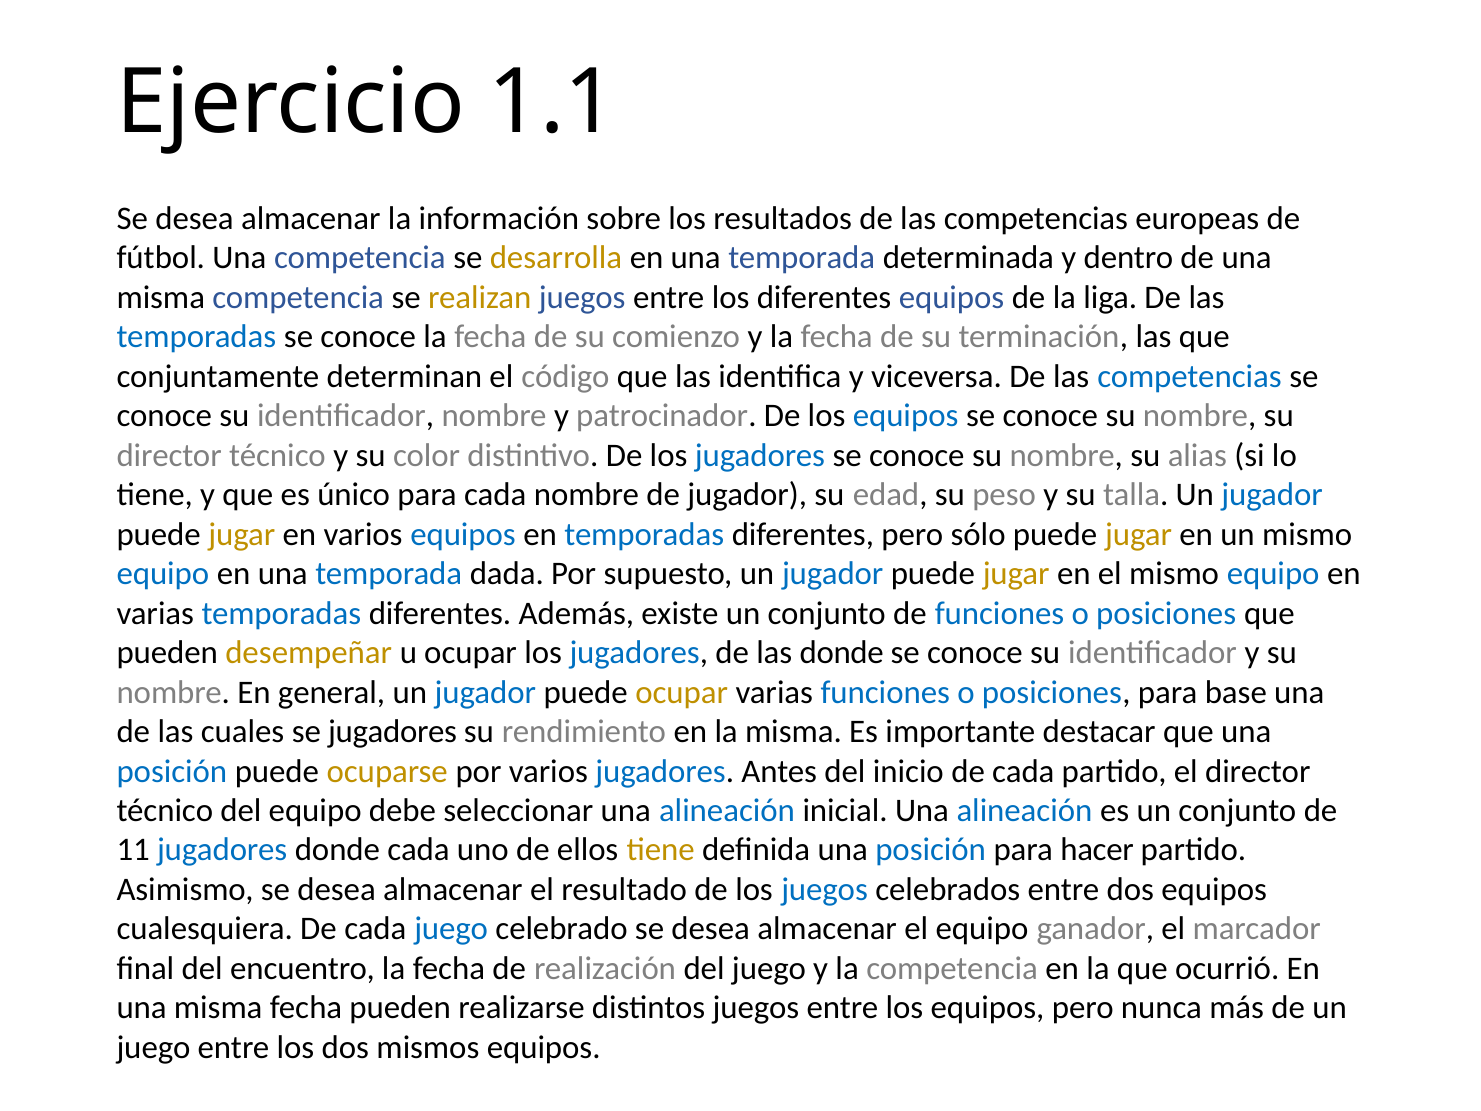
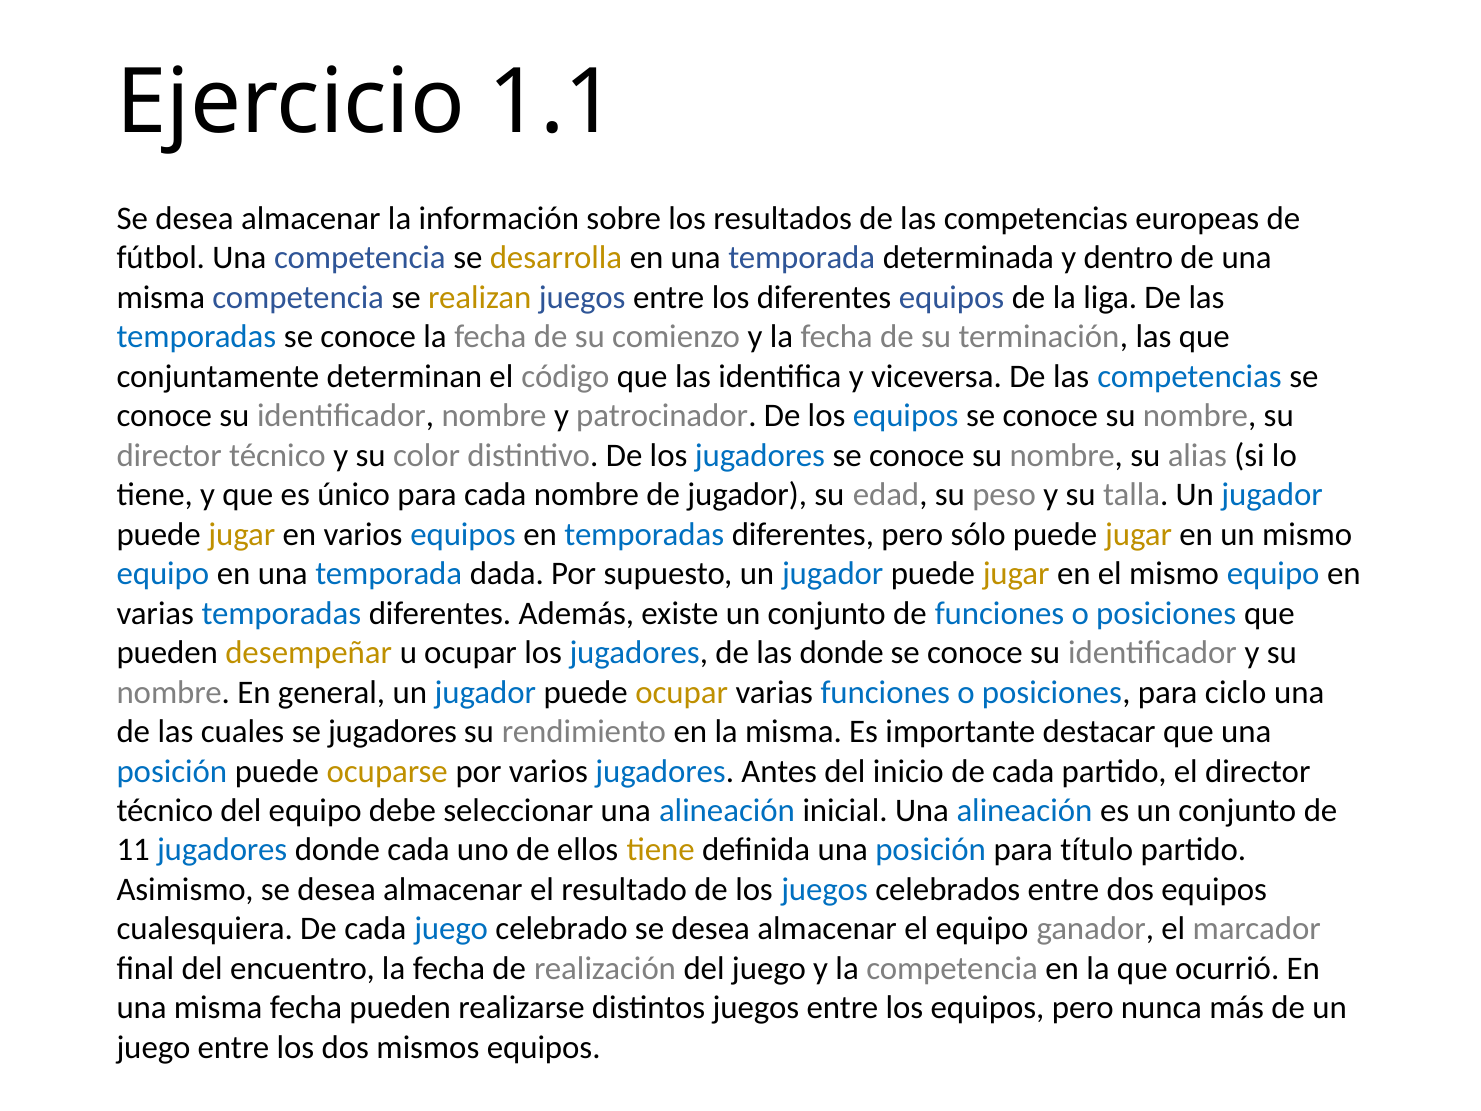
base: base -> ciclo (1236, 692)
hacer: hacer -> título (1097, 850)
